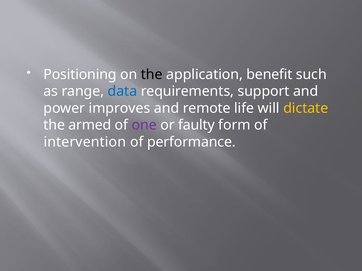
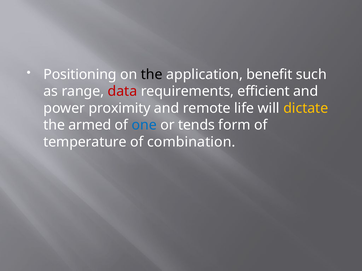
data colour: blue -> red (122, 91)
support: support -> efficient (264, 91)
improves: improves -> proximity (120, 108)
one colour: purple -> blue (144, 125)
faulty: faulty -> tends (196, 125)
intervention: intervention -> temperature (85, 142)
performance: performance -> combination (191, 142)
